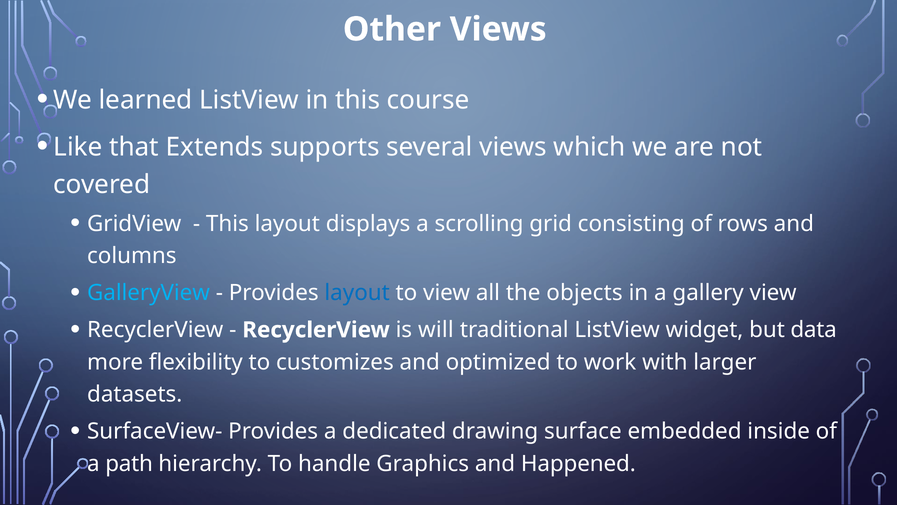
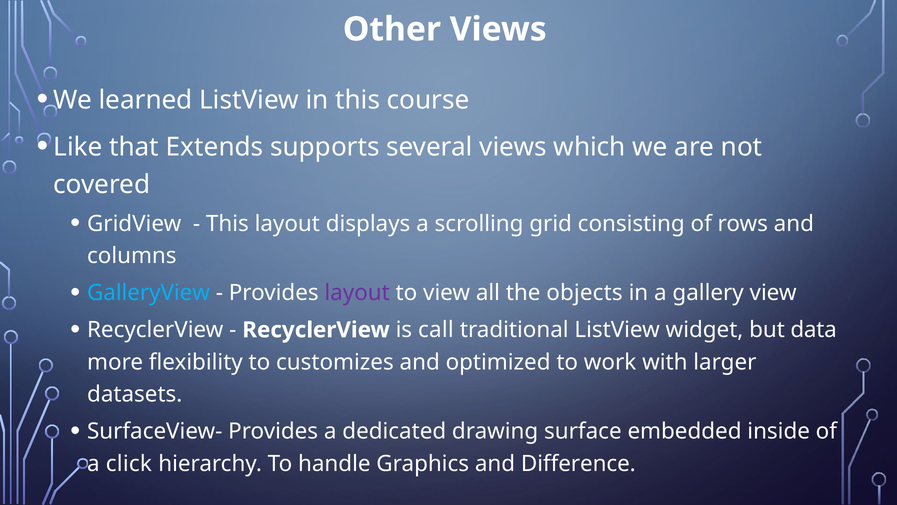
layout colour: blue -> purple (357, 293)
will: will -> call (436, 330)
path: path -> click (129, 463)
Happened: Happened -> Difference (578, 463)
